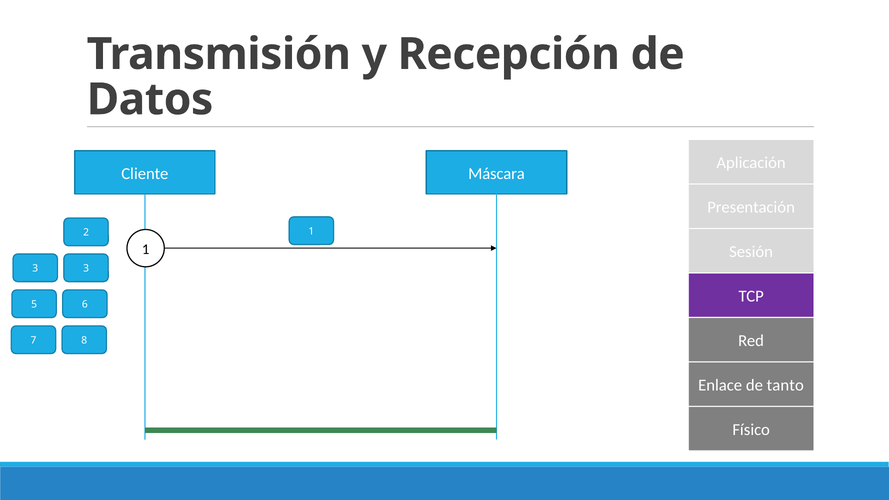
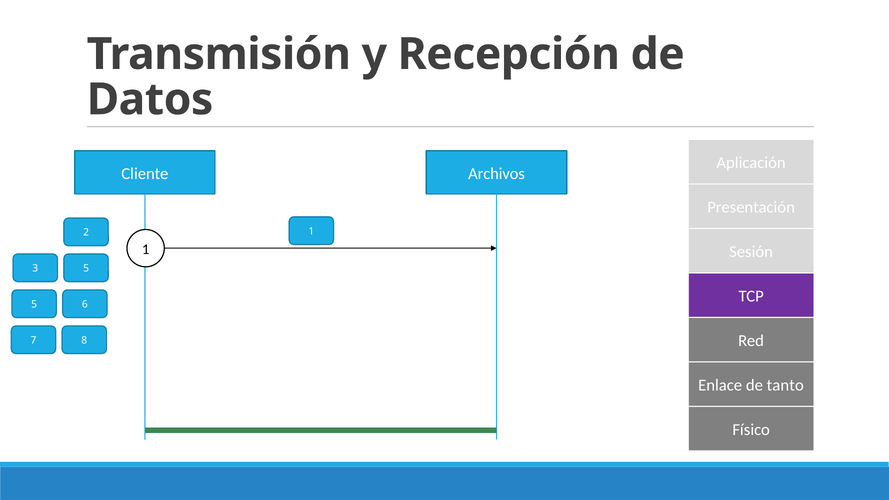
Máscara: Máscara -> Archivos (497, 174)
3 3: 3 -> 5 (86, 269)
